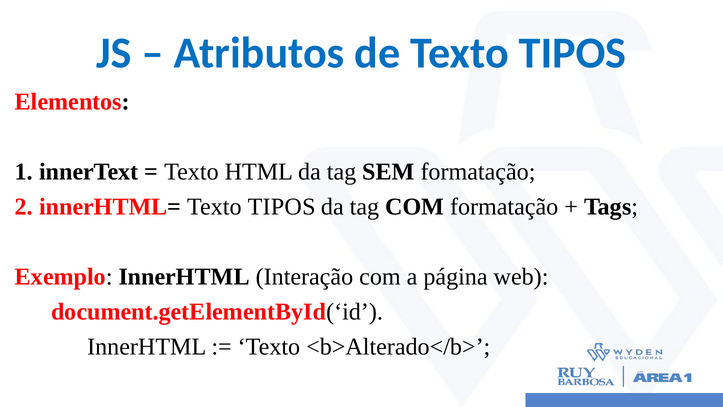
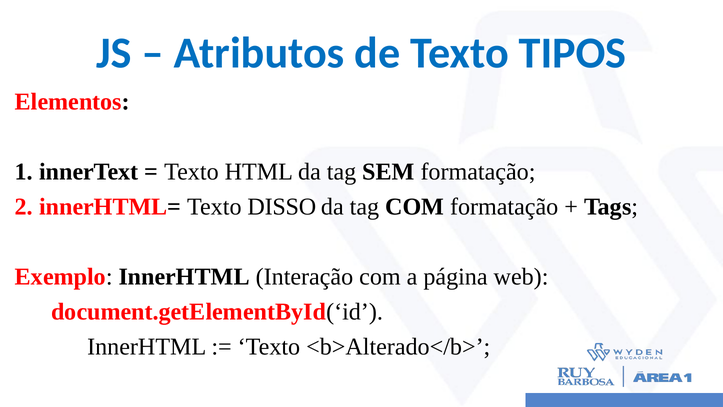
innerHTML= Texto TIPOS: TIPOS -> DISSO (282, 207)
